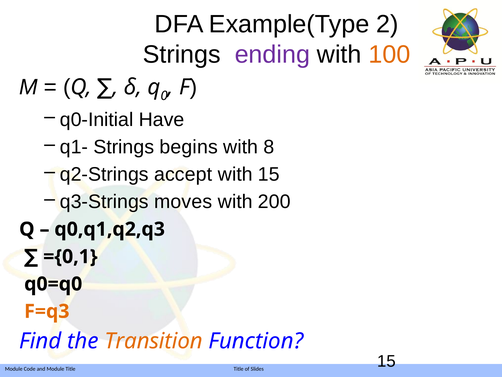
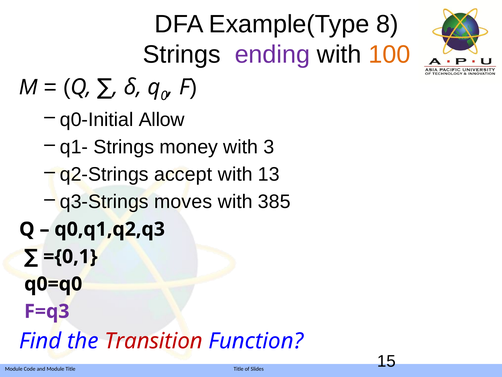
2: 2 -> 8 (387, 24)
Have: Have -> Allow (162, 120)
begins: begins -> money (189, 147)
8: 8 -> 3 (269, 147)
with 15: 15 -> 13 (269, 174)
200: 200 -> 385 (274, 202)
F=q3 colour: orange -> purple (47, 311)
Transition colour: orange -> red (154, 341)
